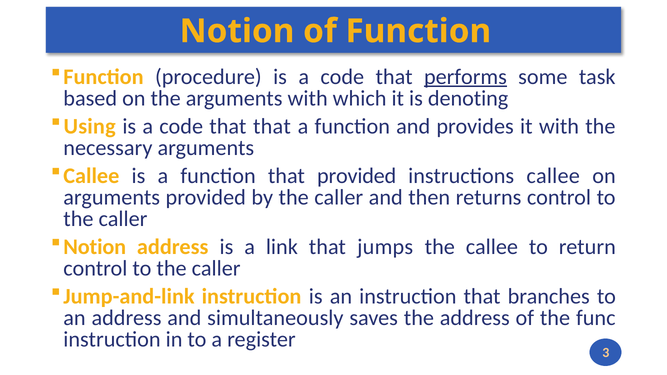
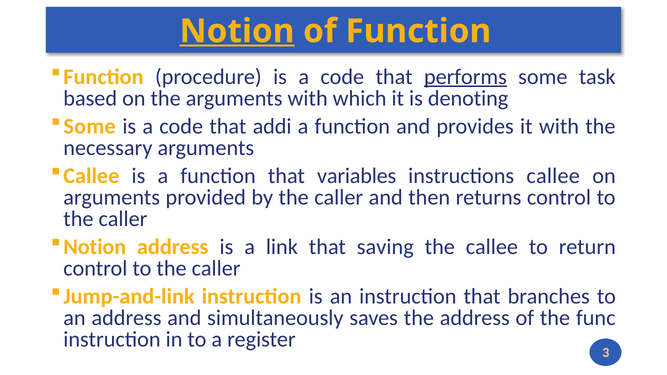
Notion underline: none -> present (237, 31)
Using: Using -> Some (90, 126)
that that: that -> addi (272, 126)
that provided: provided -> variables (357, 176)
jumps: jumps -> saving (385, 247)
